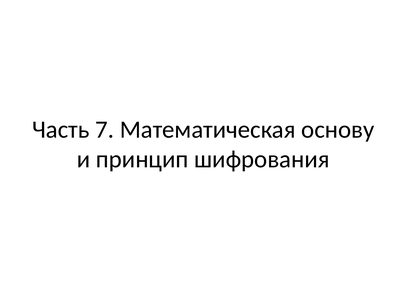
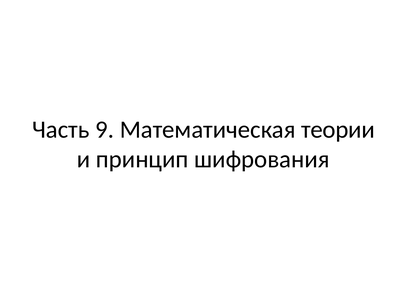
7: 7 -> 9 (105, 130)
основу: основу -> теории (338, 130)
